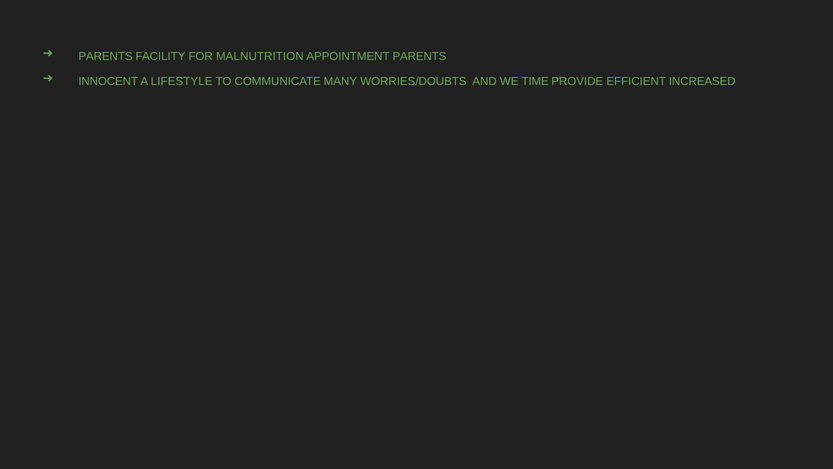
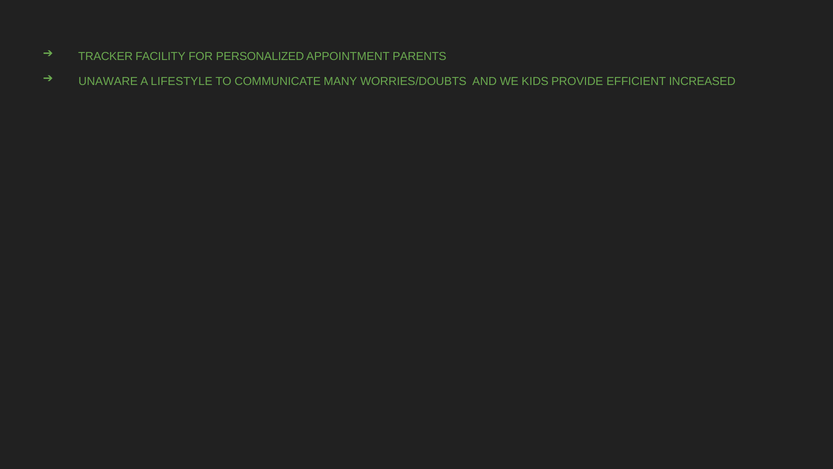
PARENTS: PARENTS -> TRACKER (106, 56)
MALNUTRITION: MALNUTRITION -> PERSONALIZED (260, 56)
INNOCENT: INNOCENT -> UNAWARE (108, 81)
TIME: TIME -> KIDS (535, 81)
